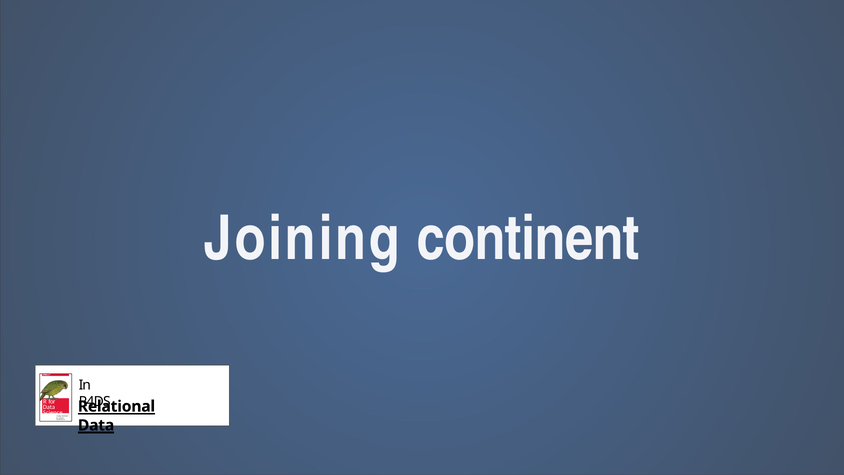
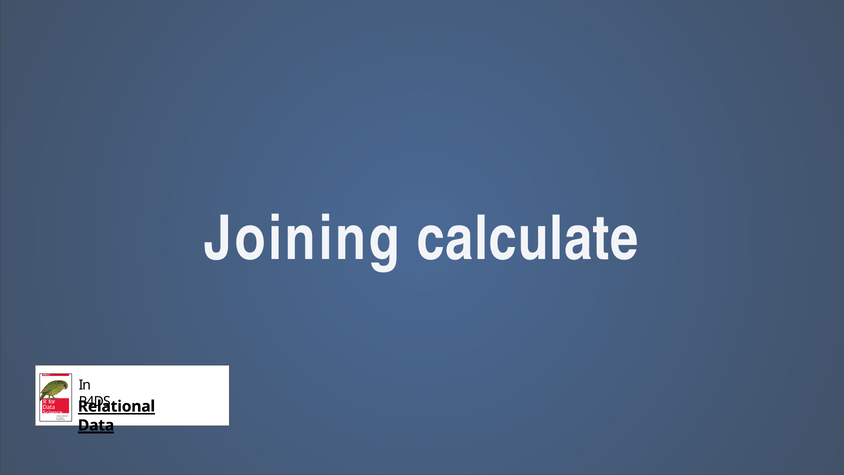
continent: continent -> calculate (528, 239)
